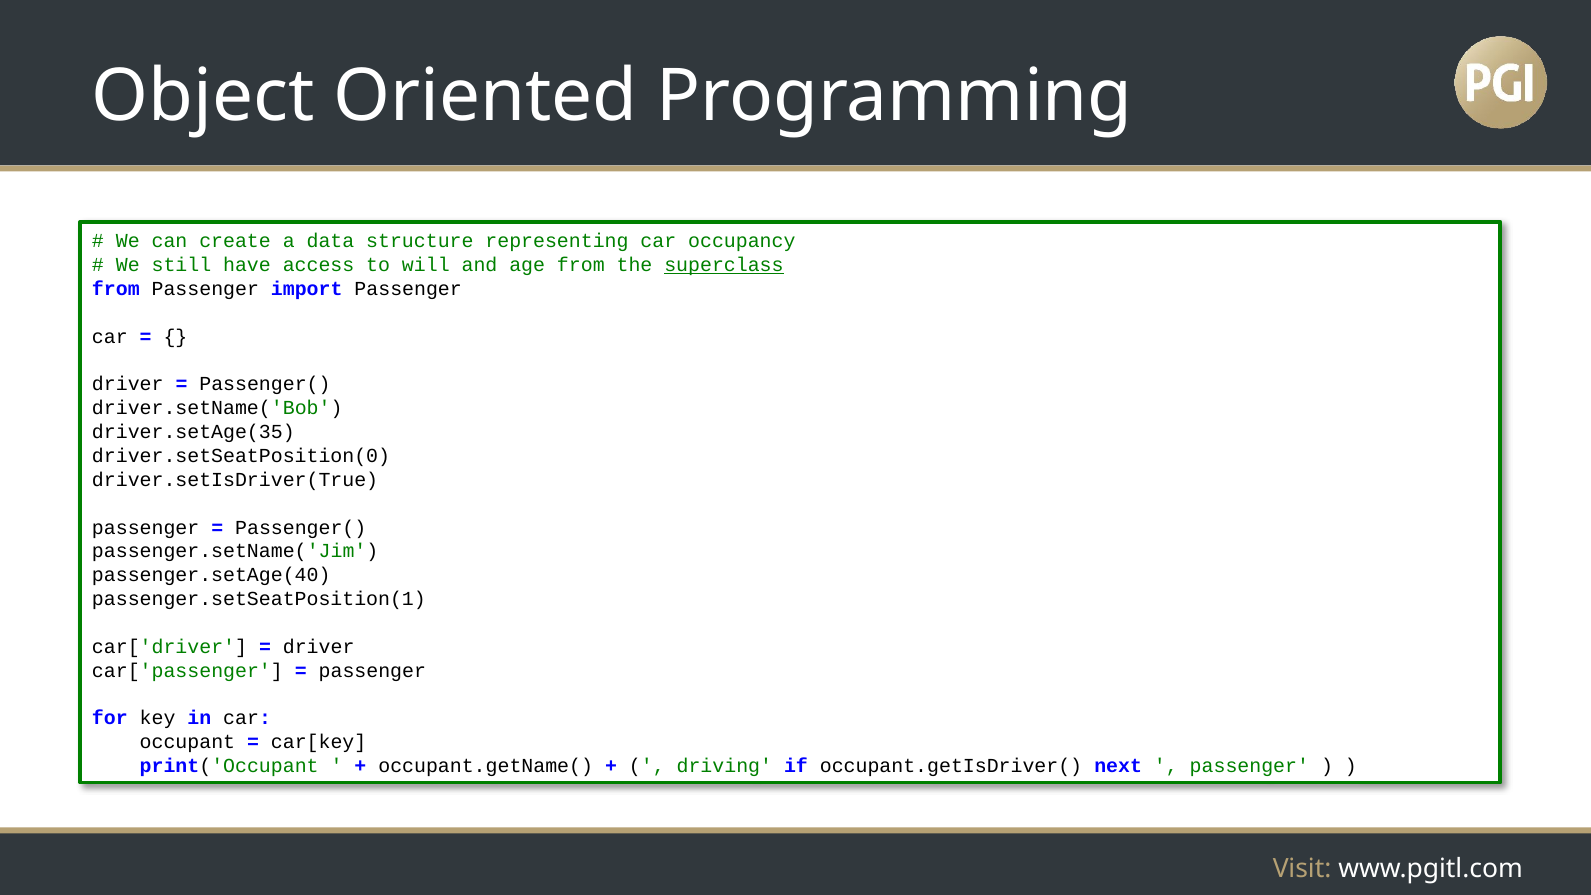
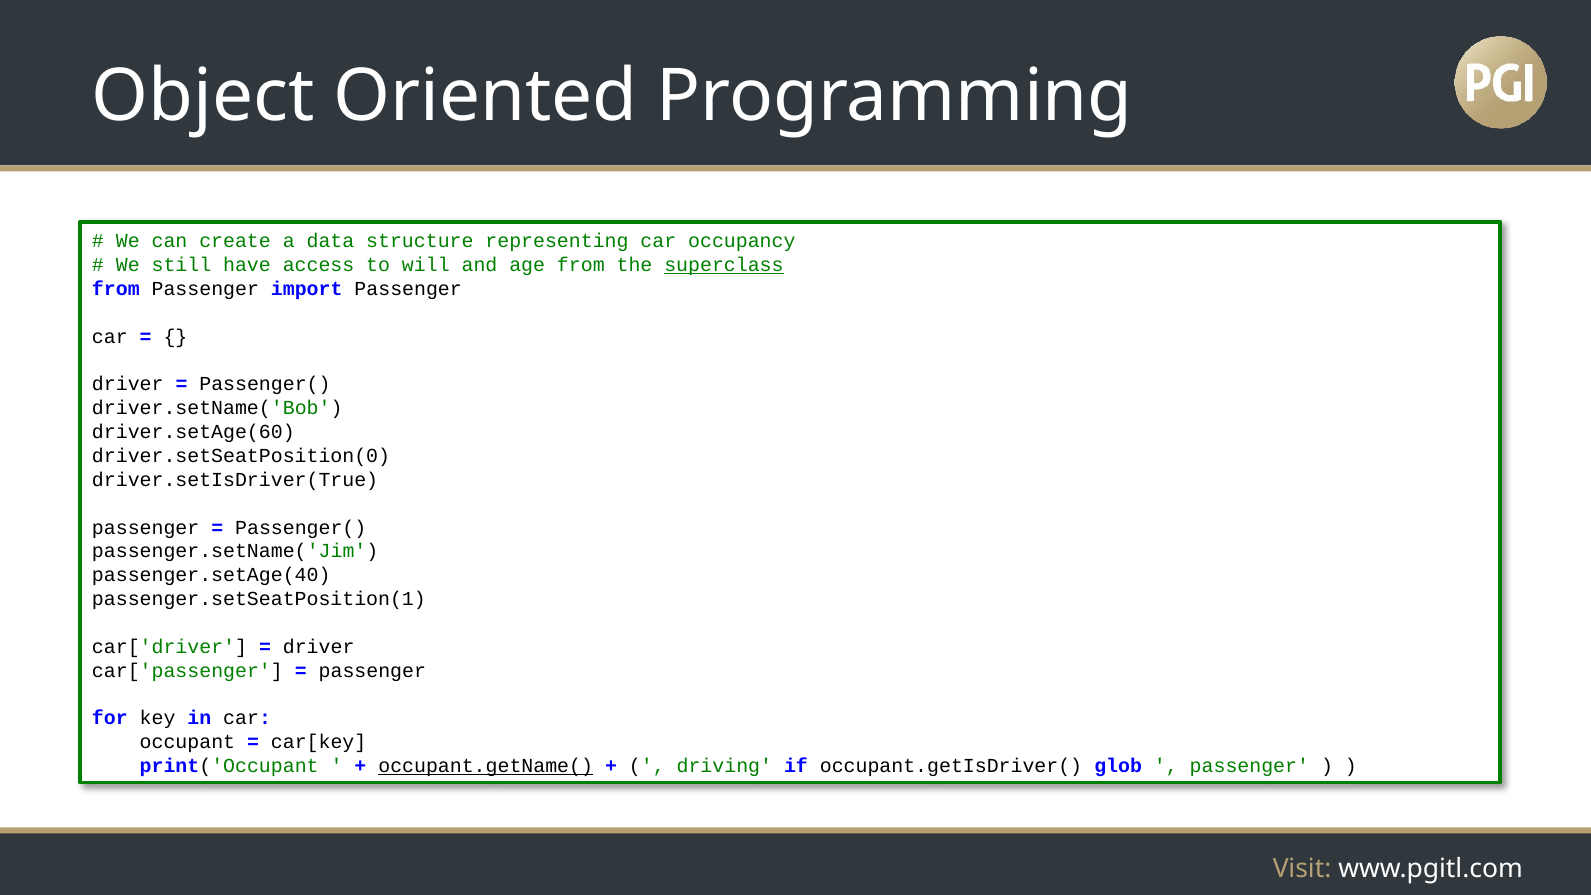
driver.setAge(35: driver.setAge(35 -> driver.setAge(60 (193, 432)
occupant.getName( underline: none -> present (486, 766)
next: next -> glob (1118, 766)
